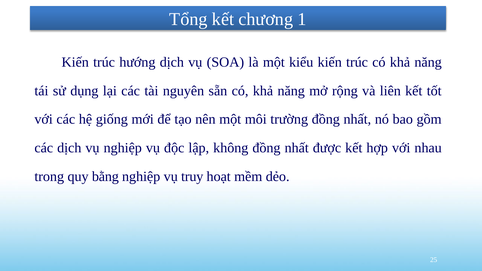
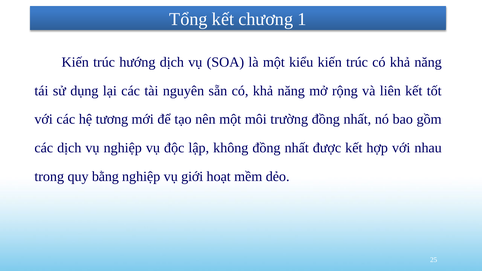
giống: giống -> tương (112, 119)
truy: truy -> giới (192, 177)
